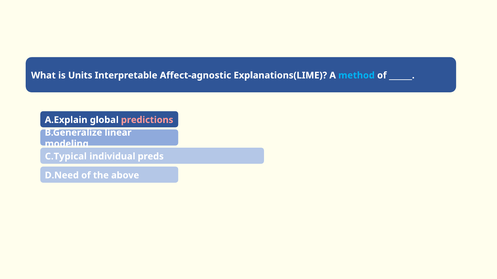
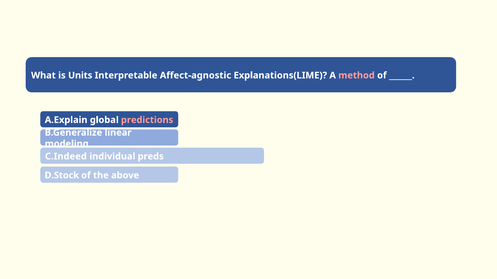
method colour: light blue -> pink (357, 76)
C.Typical: C.Typical -> C.Indeed (66, 157)
D.Need: D.Need -> D.Stock (62, 176)
